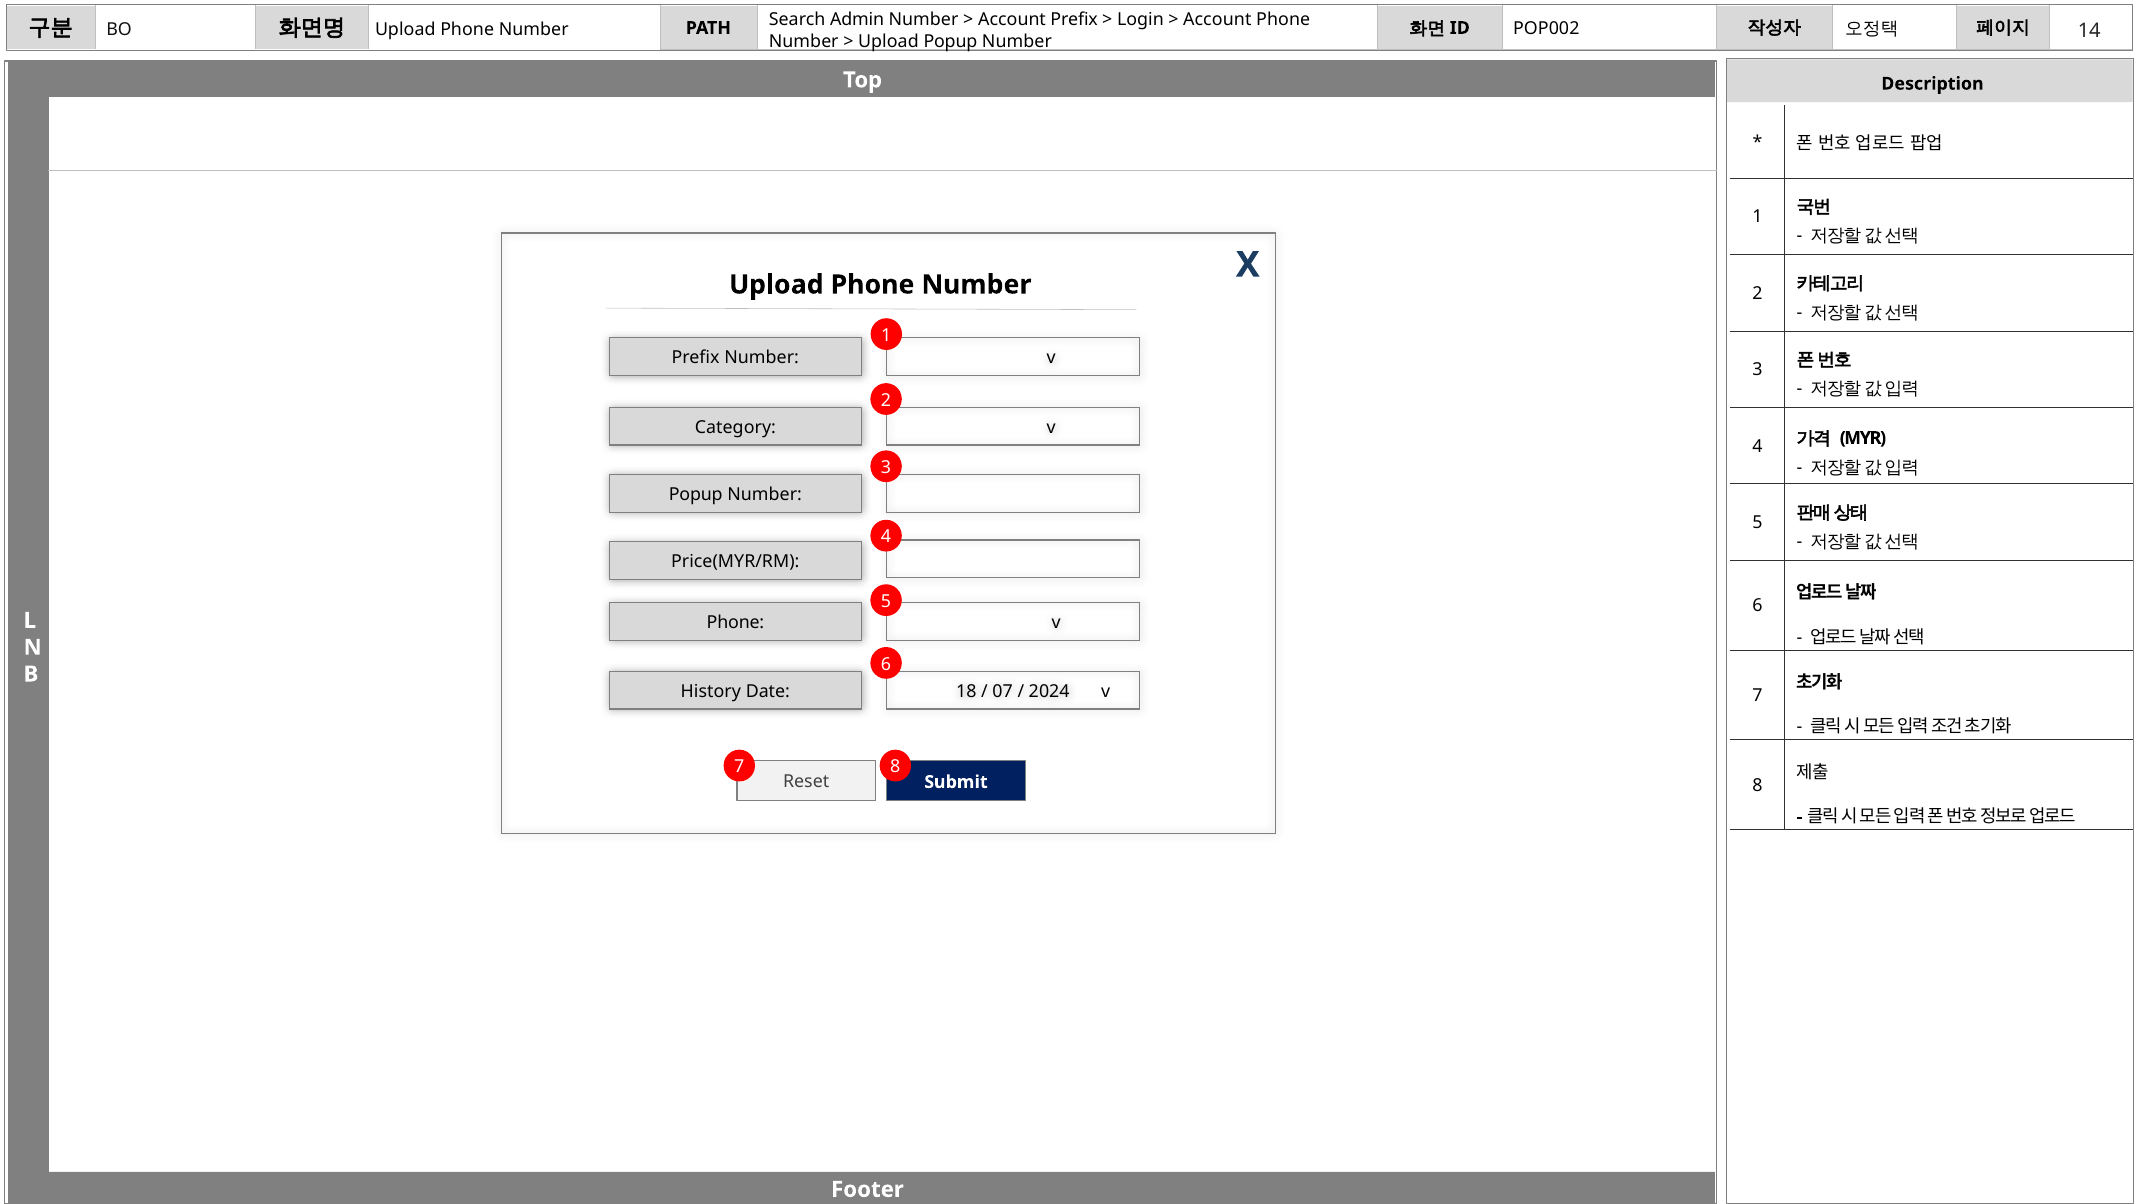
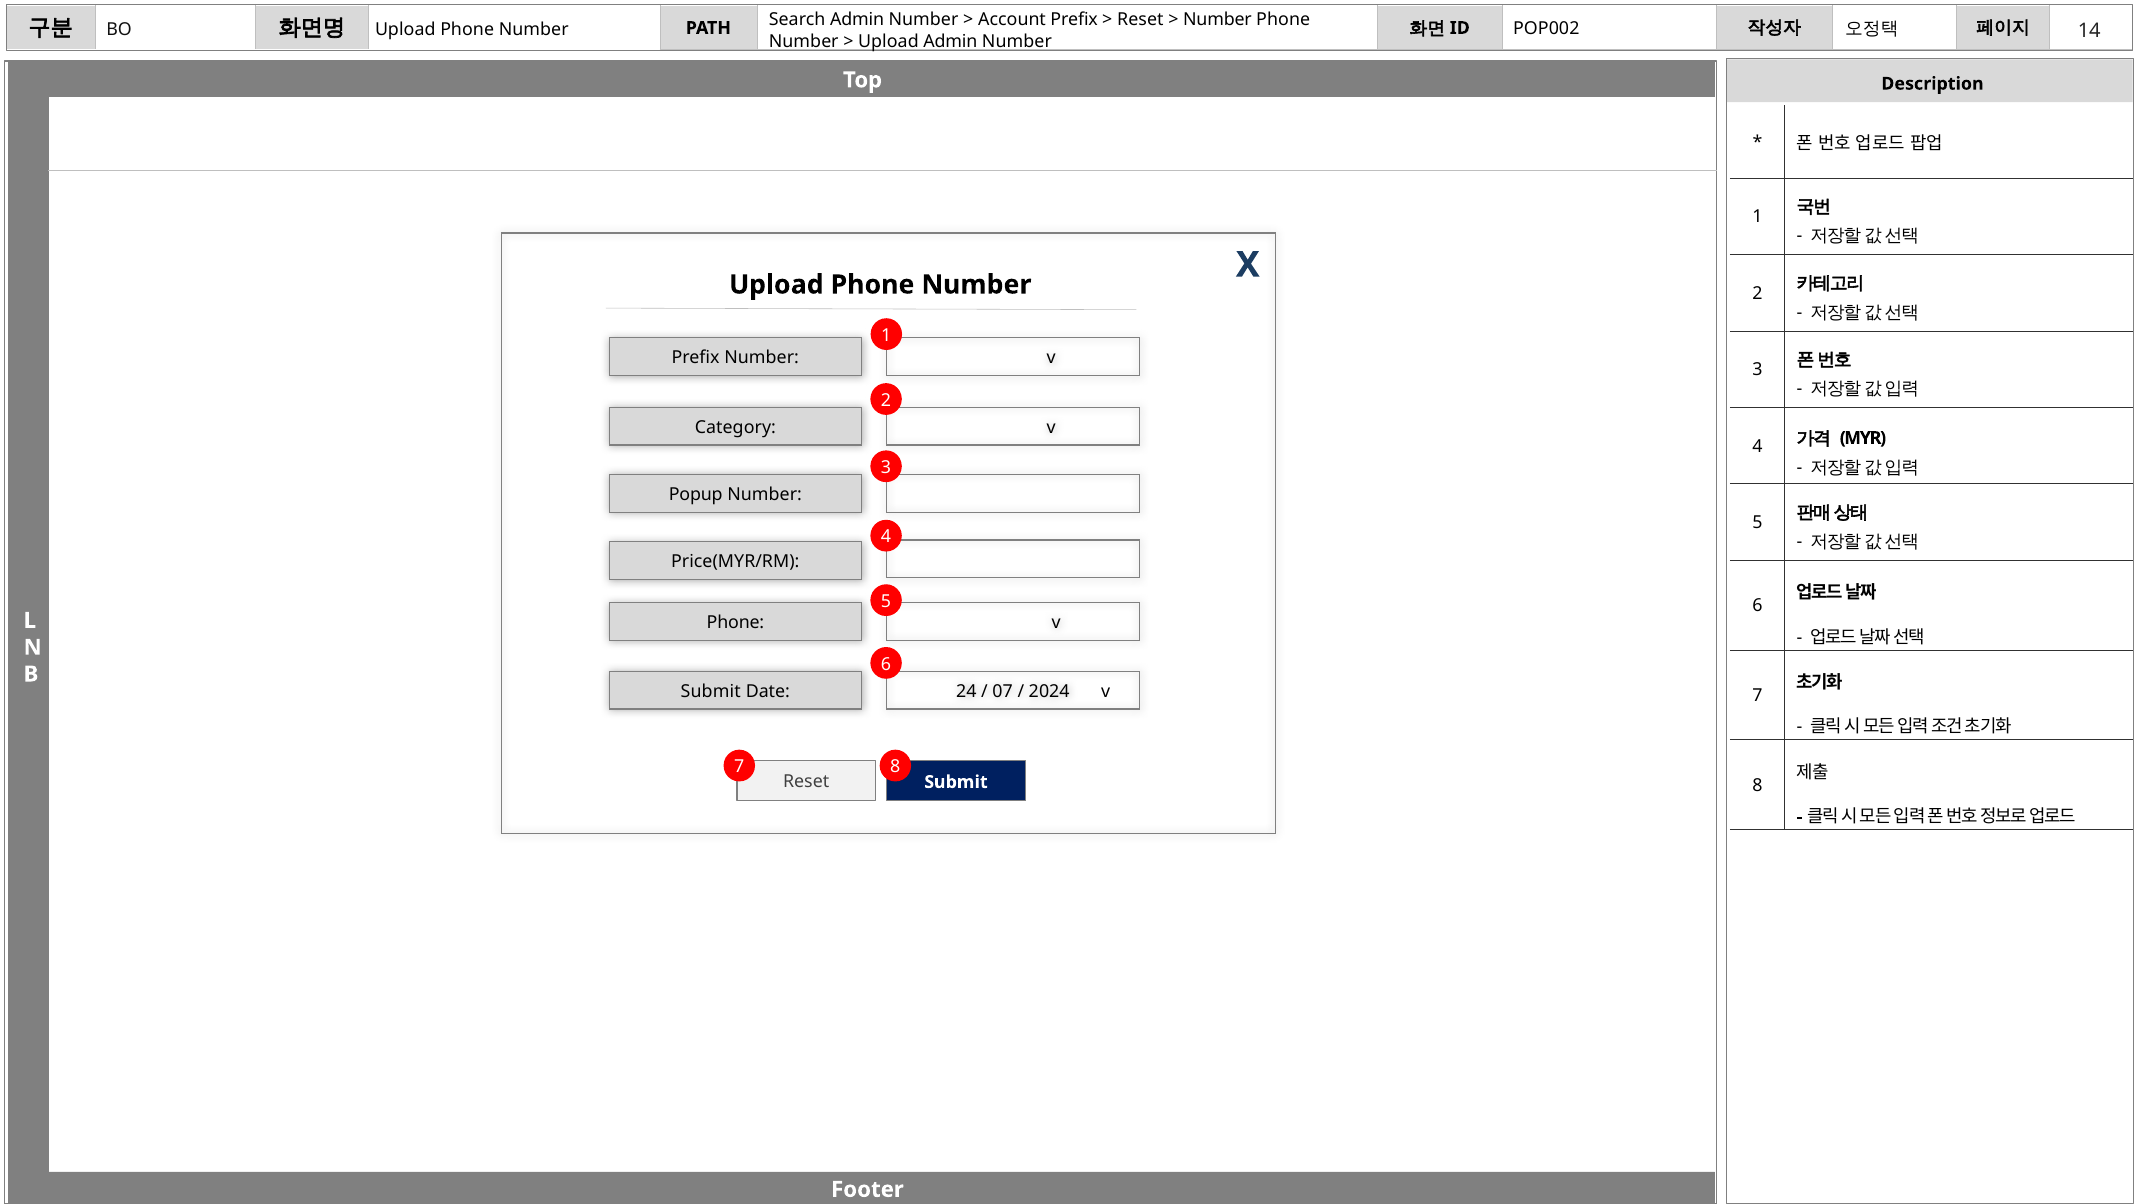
Login: Login -> Reset (1140, 20)
Account: Account -> Number (1217, 20)
Upload Popup: Popup -> Admin (950, 41)
History: History -> Submit (711, 691)
18: 18 -> 24 (966, 691)
